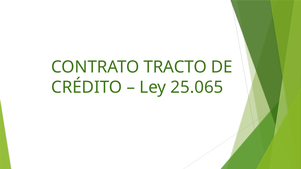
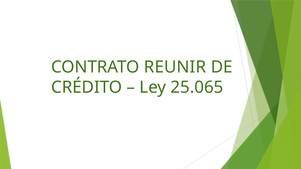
TRACTO: TRACTO -> REUNIR (175, 67)
